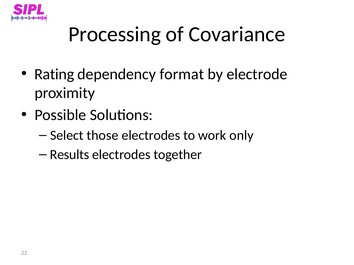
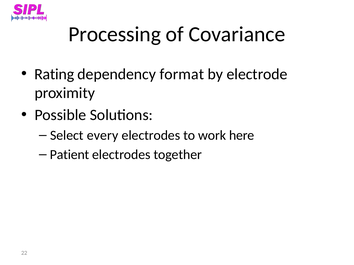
those: those -> every (103, 136)
only: only -> here (242, 136)
Results: Results -> Patient (70, 155)
